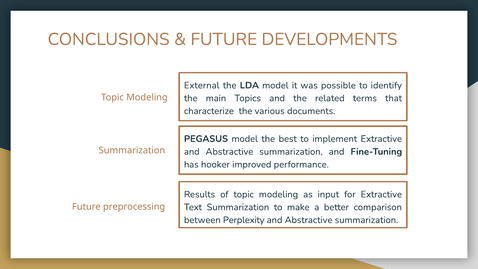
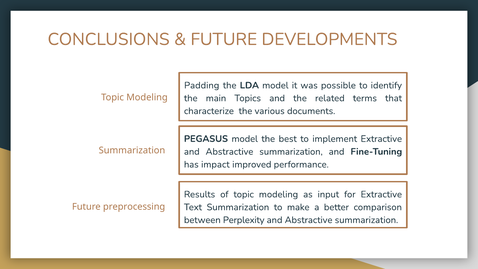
External: External -> Padding (202, 85)
hooker: hooker -> impact (215, 164)
